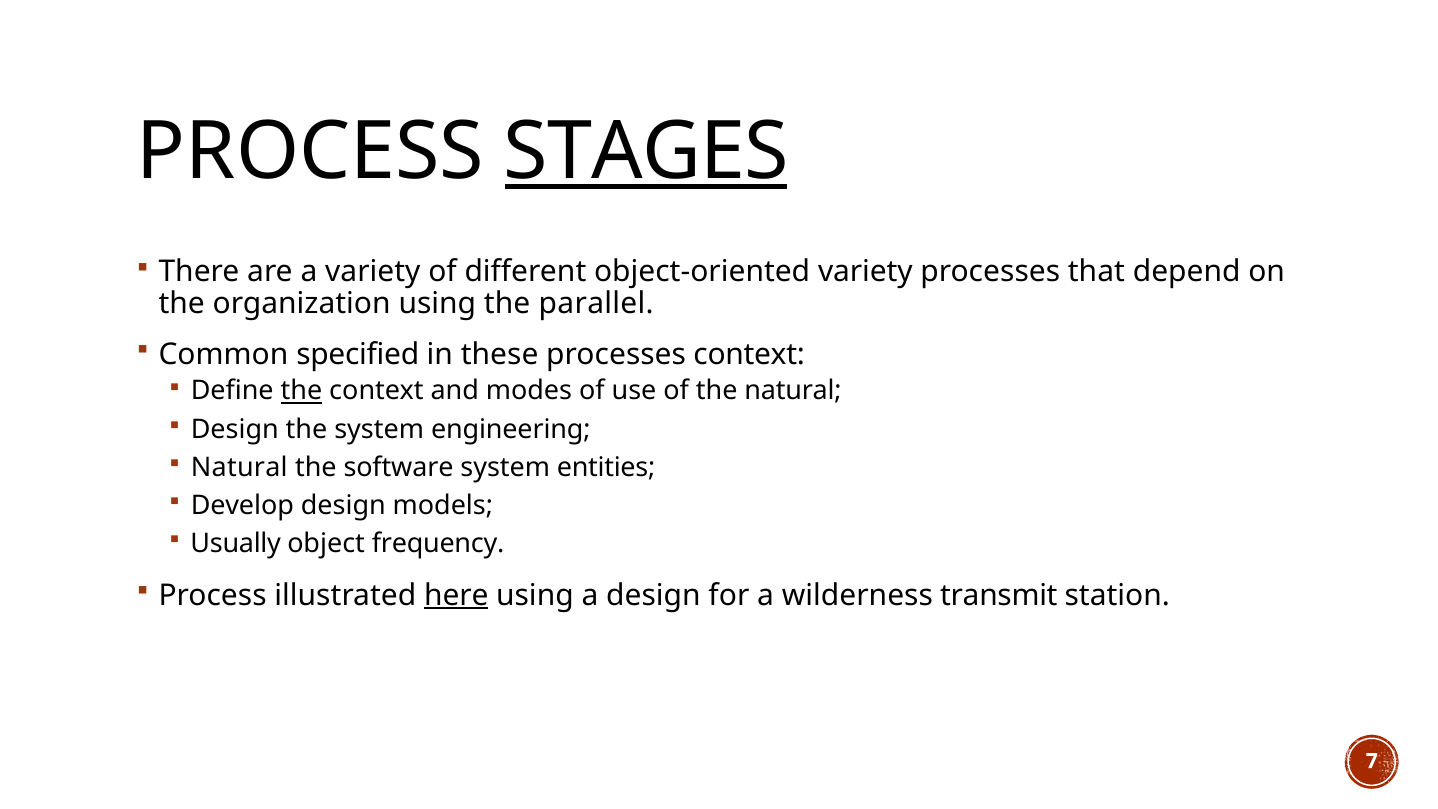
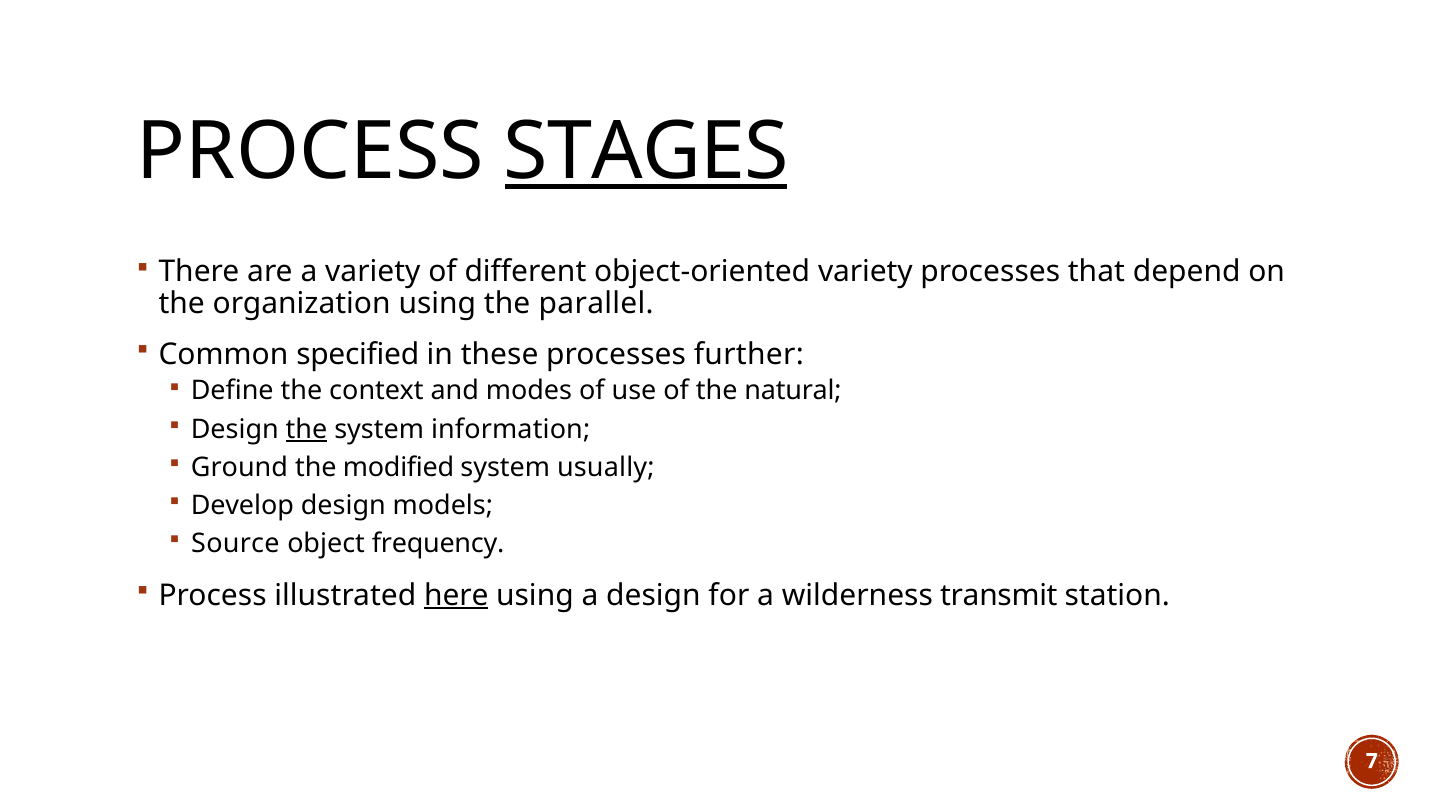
processes context: context -> further (749, 354)
the underline: present -> none (302, 391)
the underline: none -> present (307, 429)
engineering: engineering -> information (511, 429)
Natural: Natural -> Ground (239, 467)
software: software -> modified (399, 467)
entities: entities -> usually (606, 467)
Usually: Usually -> Source (235, 544)
